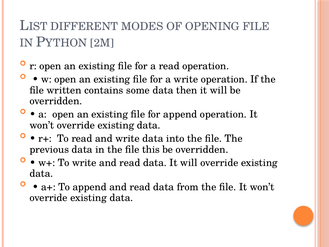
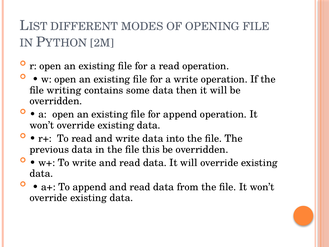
written: written -> writing (64, 90)
